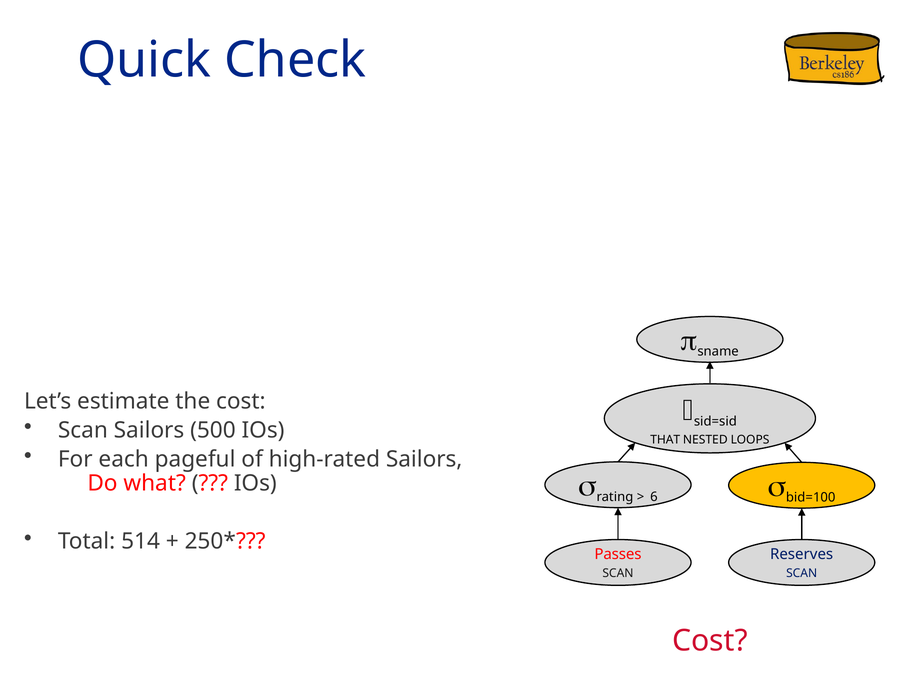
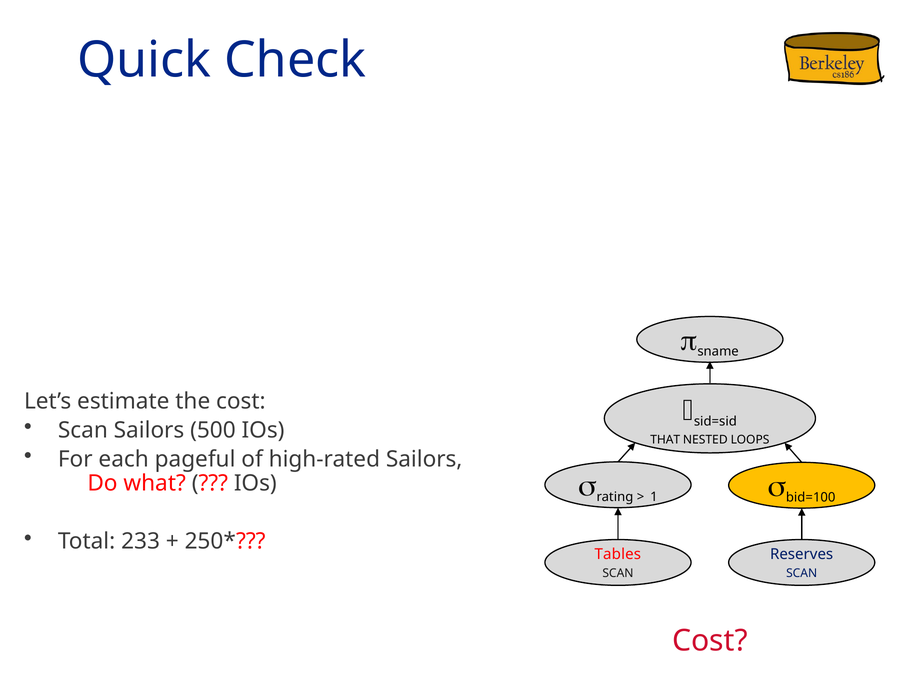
6: 6 -> 1 (654, 497)
514: 514 -> 233 (141, 541)
Passes: Passes -> Tables (618, 554)
